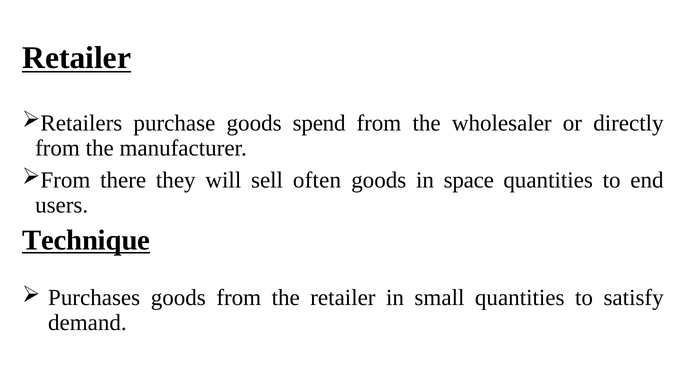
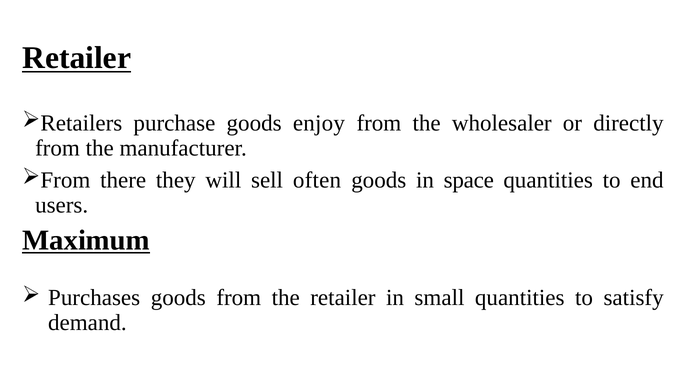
spend: spend -> enjoy (319, 123)
Technique: Technique -> Maximum (86, 240)
